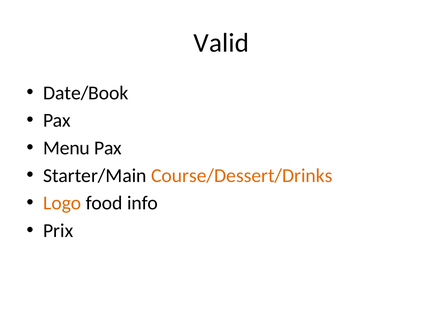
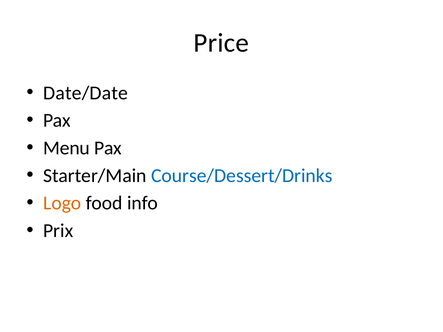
Valid: Valid -> Price (221, 43)
Date/Book: Date/Book -> Date/Date (86, 93)
Course/Dessert/Drinks colour: orange -> blue (242, 176)
